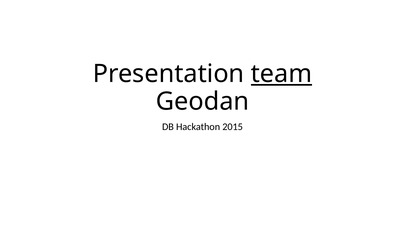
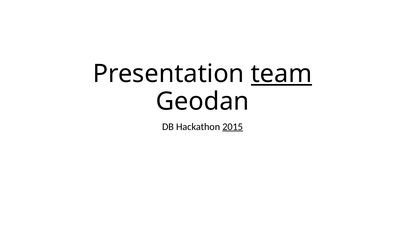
2015 underline: none -> present (233, 127)
